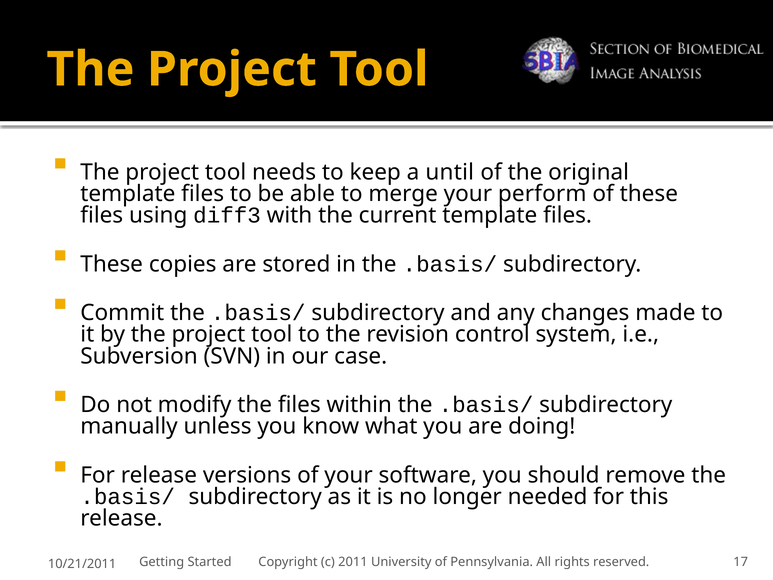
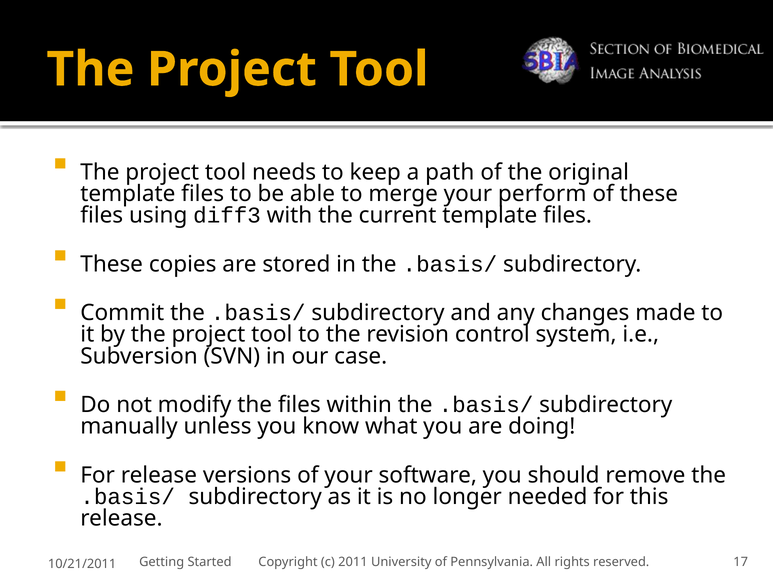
until: until -> path (450, 172)
